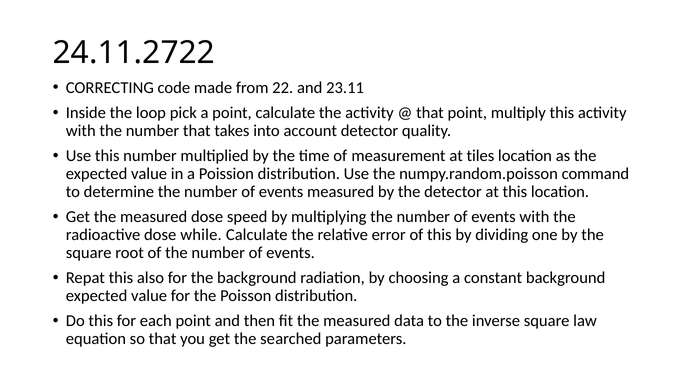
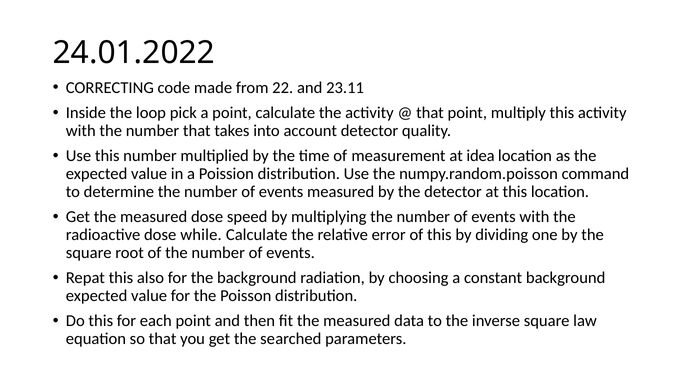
24.11.2722: 24.11.2722 -> 24.01.2022 (134, 53)
tiles: tiles -> idea (480, 156)
